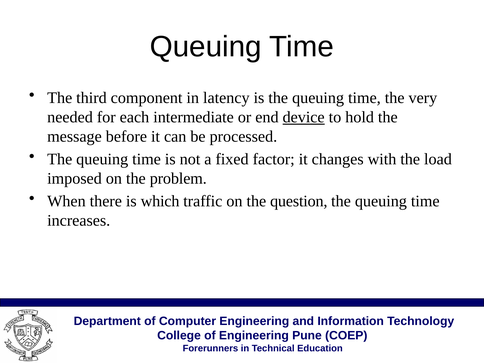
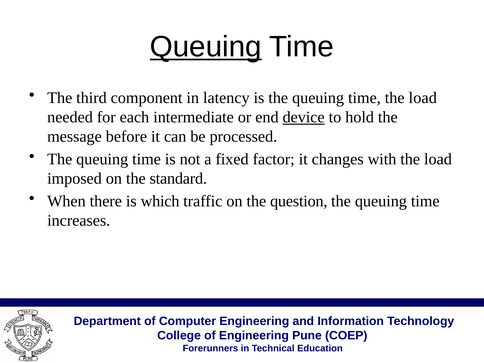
Queuing underline: none -> present (206, 47)
time the very: very -> load (423, 98)
problem: problem -> standard (178, 179)
